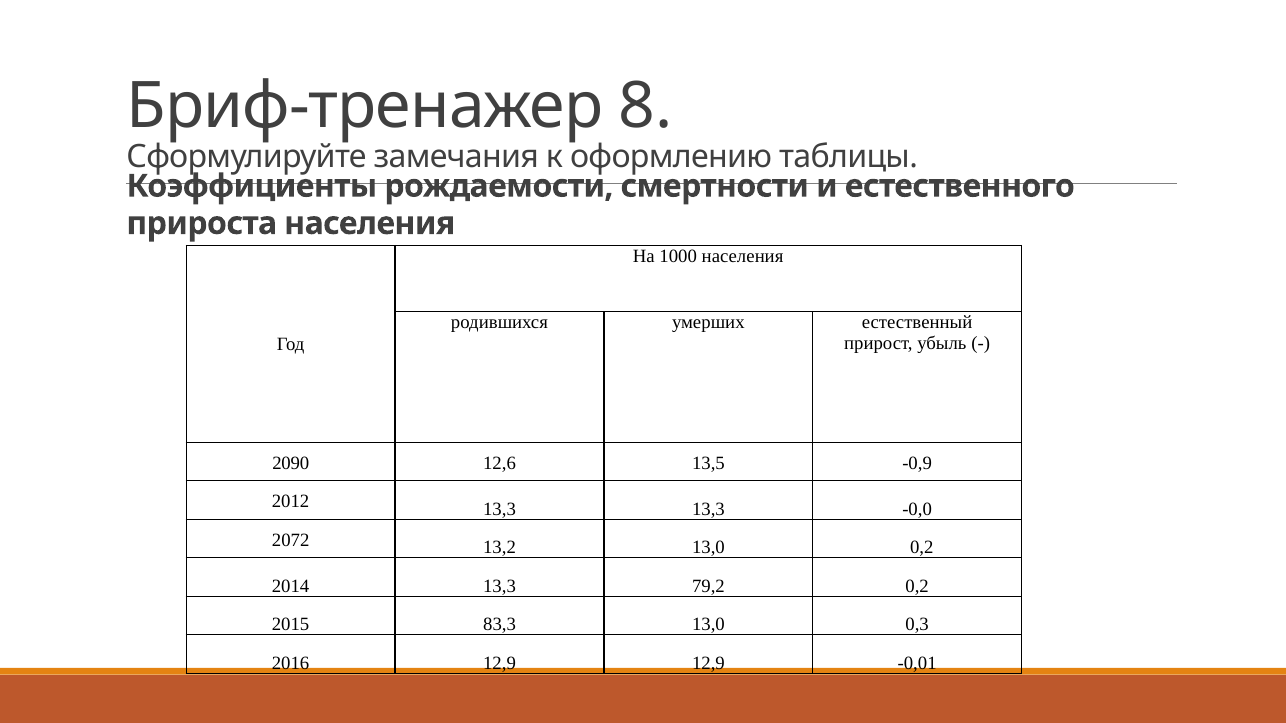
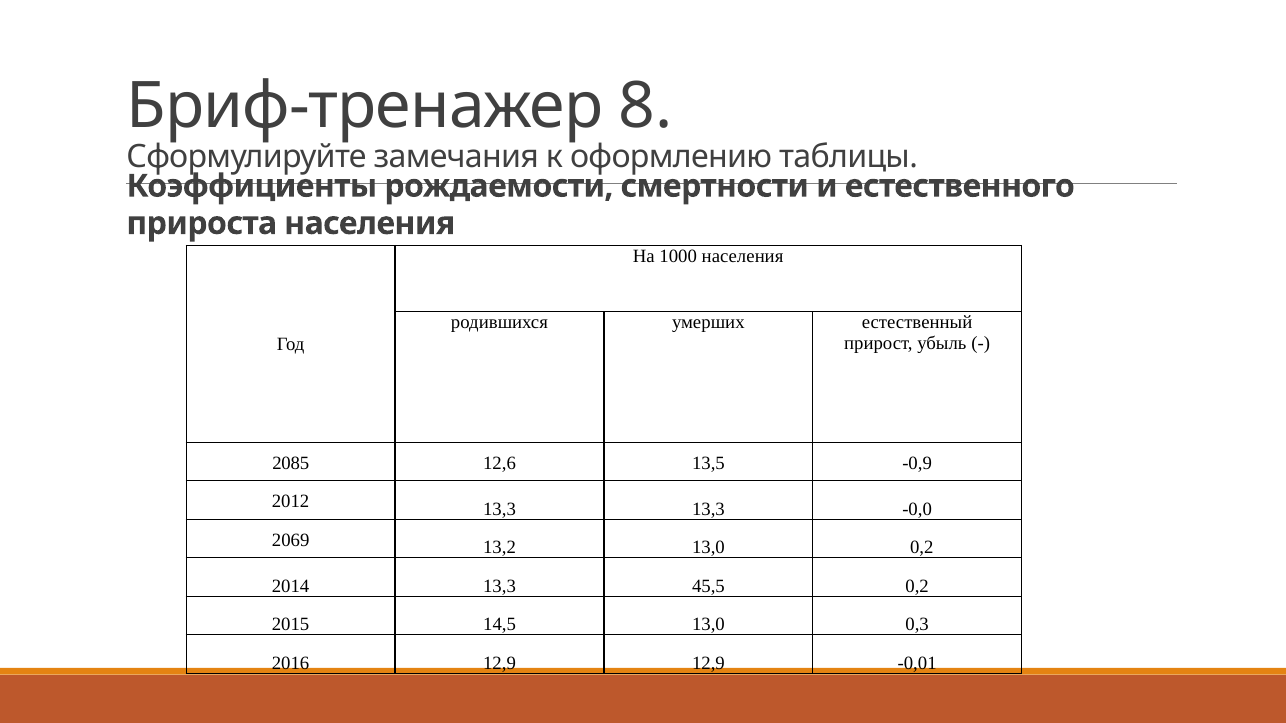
2090: 2090 -> 2085 (291, 463)
2072: 2072 -> 2069 (291, 540)
79,2: 79,2 -> 45,5 (708, 586)
83,3: 83,3 -> 14,5 (500, 625)
